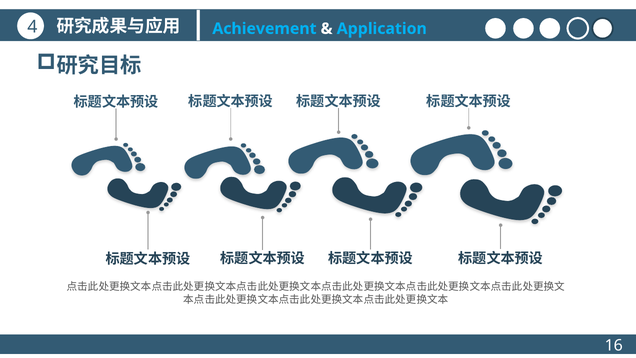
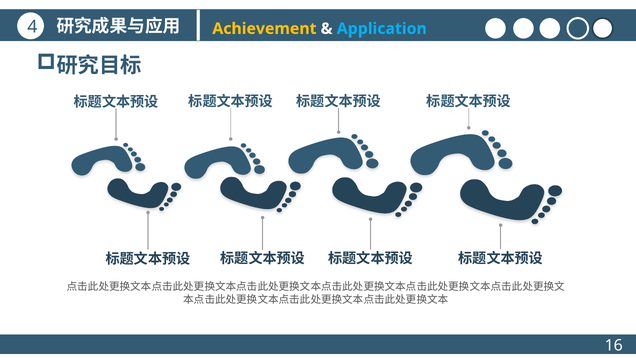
Achievement colour: light blue -> yellow (264, 29)
